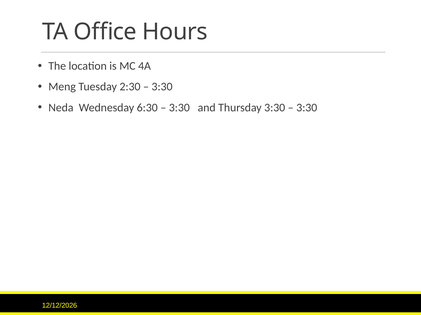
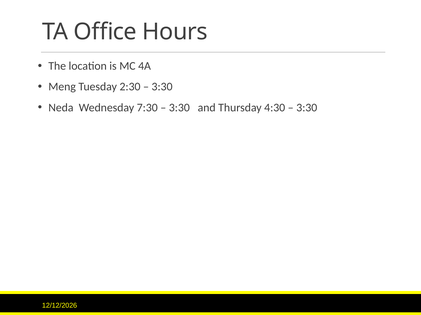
6:30: 6:30 -> 7:30 (147, 108)
Thursday 3:30: 3:30 -> 4:30 (275, 108)
